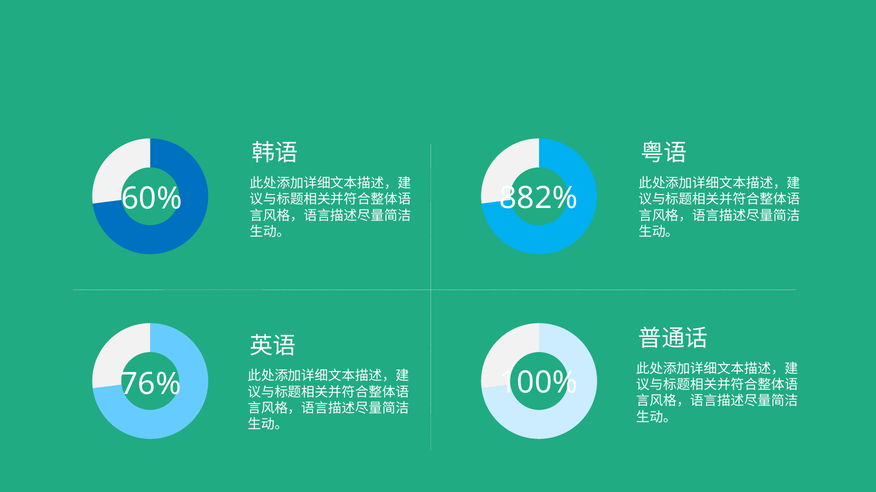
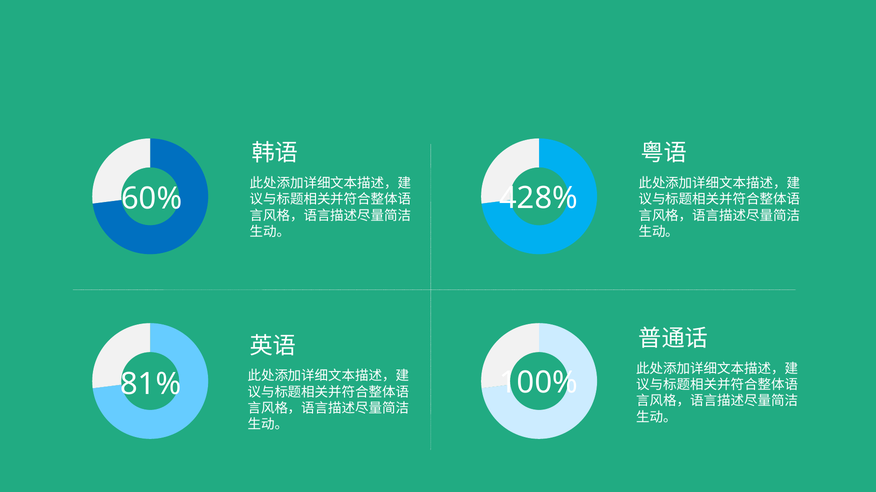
882%: 882% -> 428% (539, 198)
76%: 76% -> 81% (151, 384)
